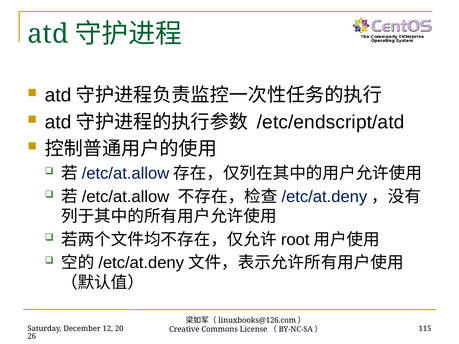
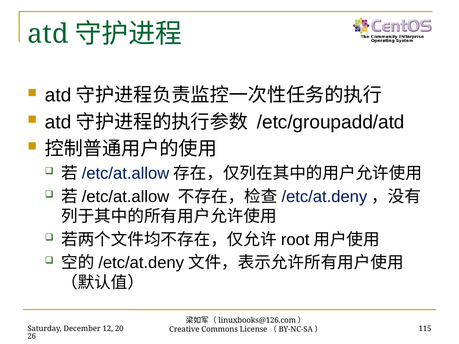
/etc/endscript/atd: /etc/endscript/atd -> /etc/groupadd/atd (331, 122)
